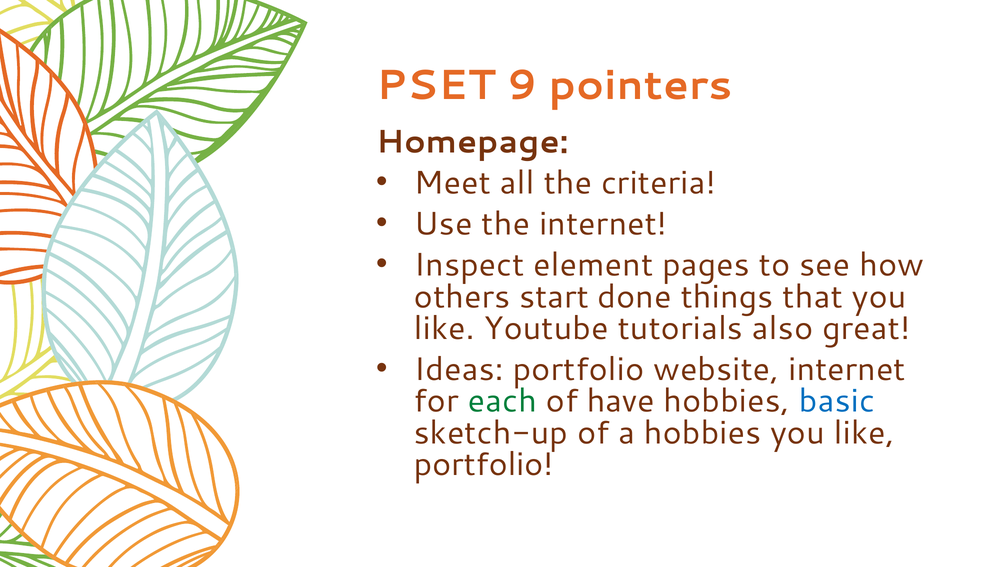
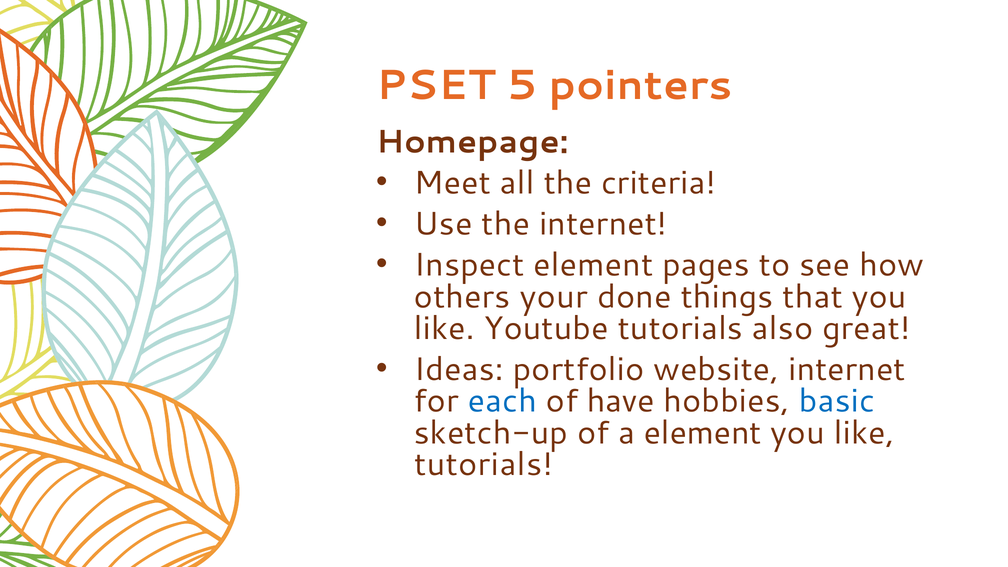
9: 9 -> 5 (522, 85)
start: start -> your (554, 297)
each colour: green -> blue (502, 401)
a hobbies: hobbies -> element (703, 433)
portfolio: portfolio -> tutorials (484, 465)
